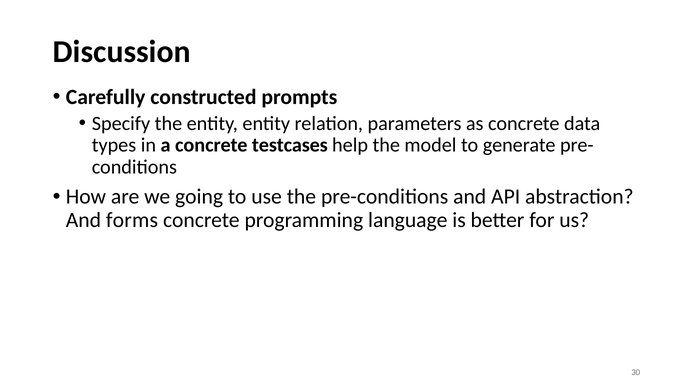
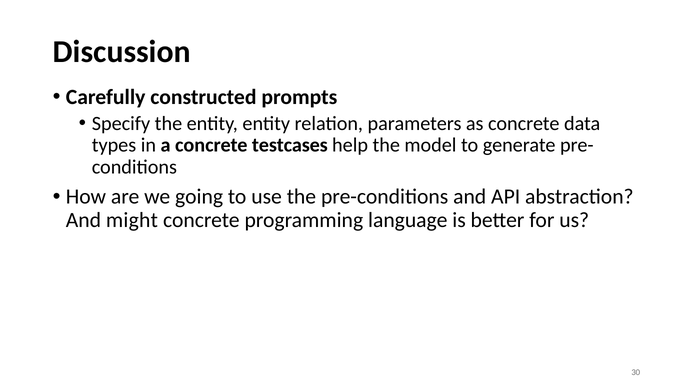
forms: forms -> might (132, 220)
